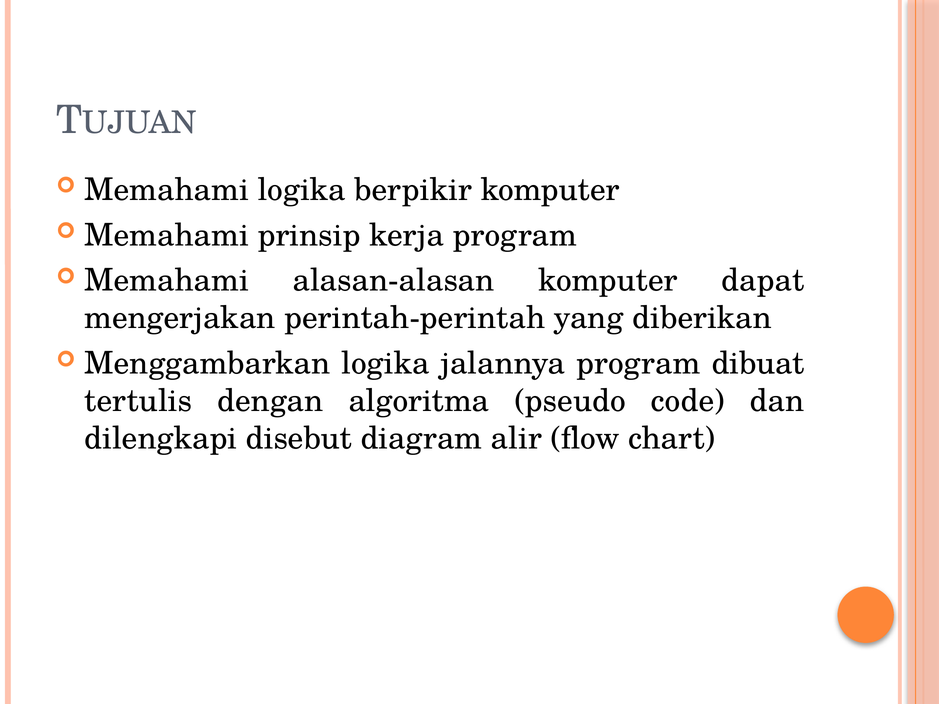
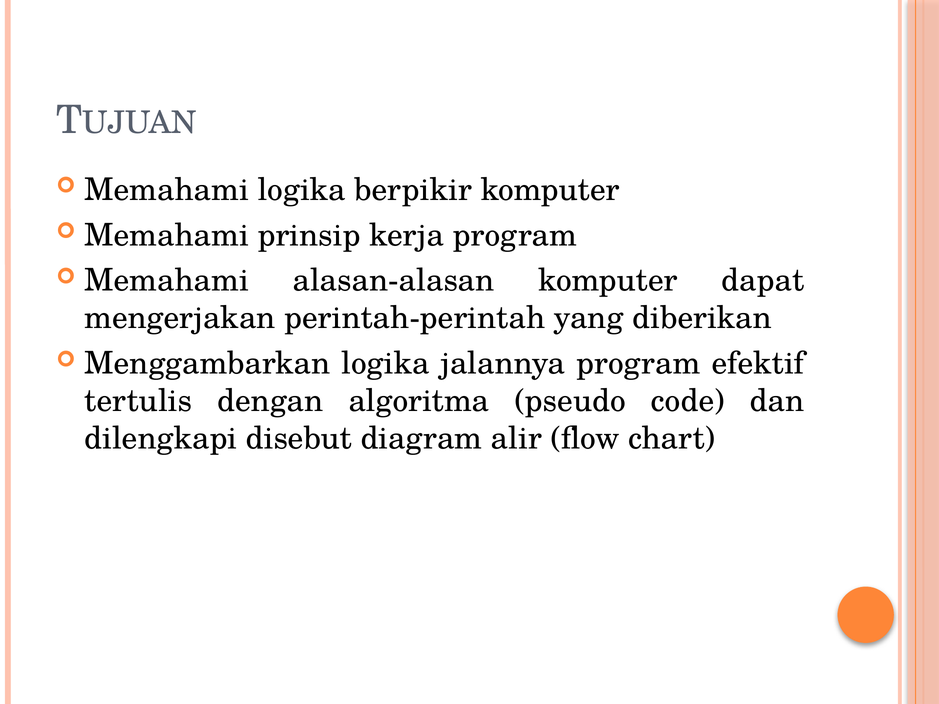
dibuat: dibuat -> efektif (758, 364)
